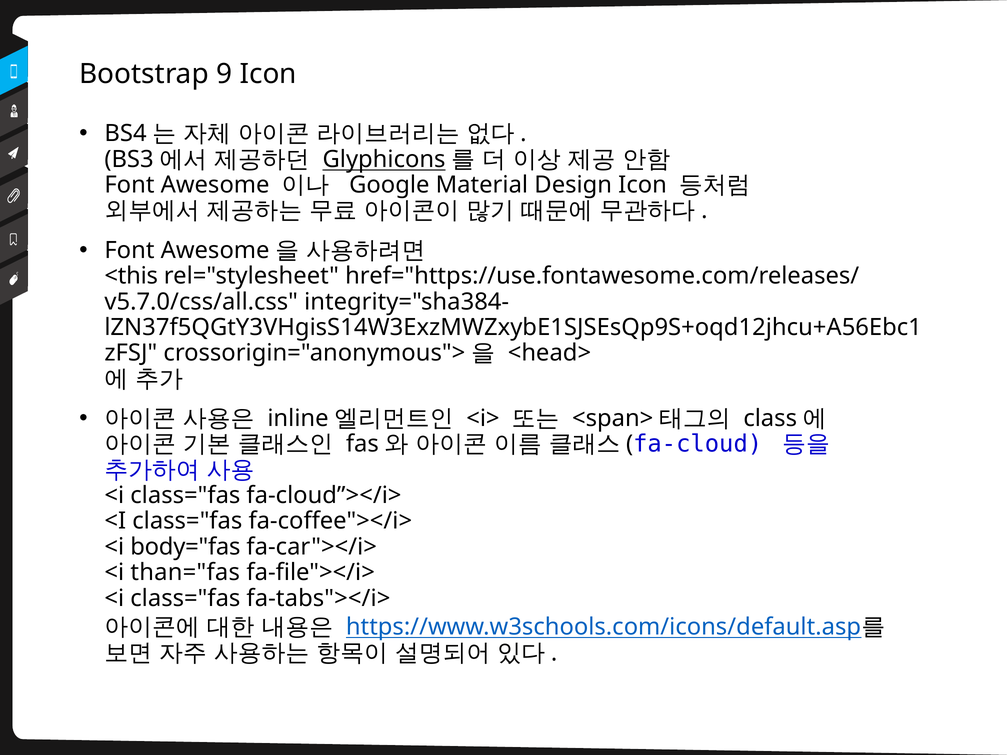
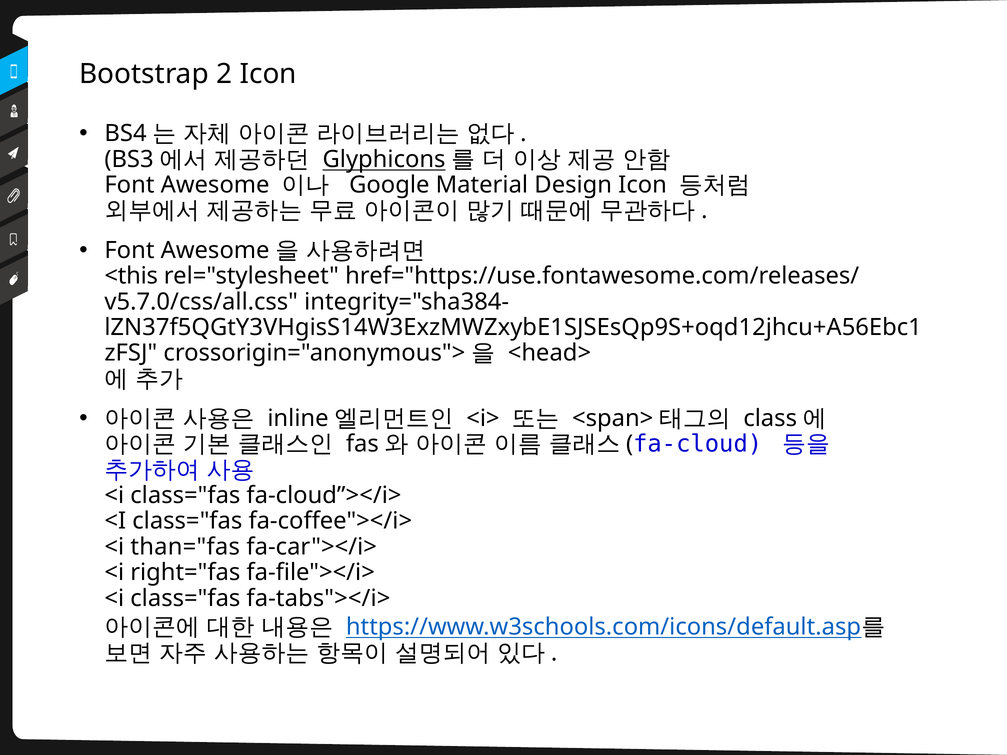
9: 9 -> 2 (224, 74)
body="fas: body="fas -> than="fas (185, 547)
than="fas: than="fas -> right="fas (185, 573)
